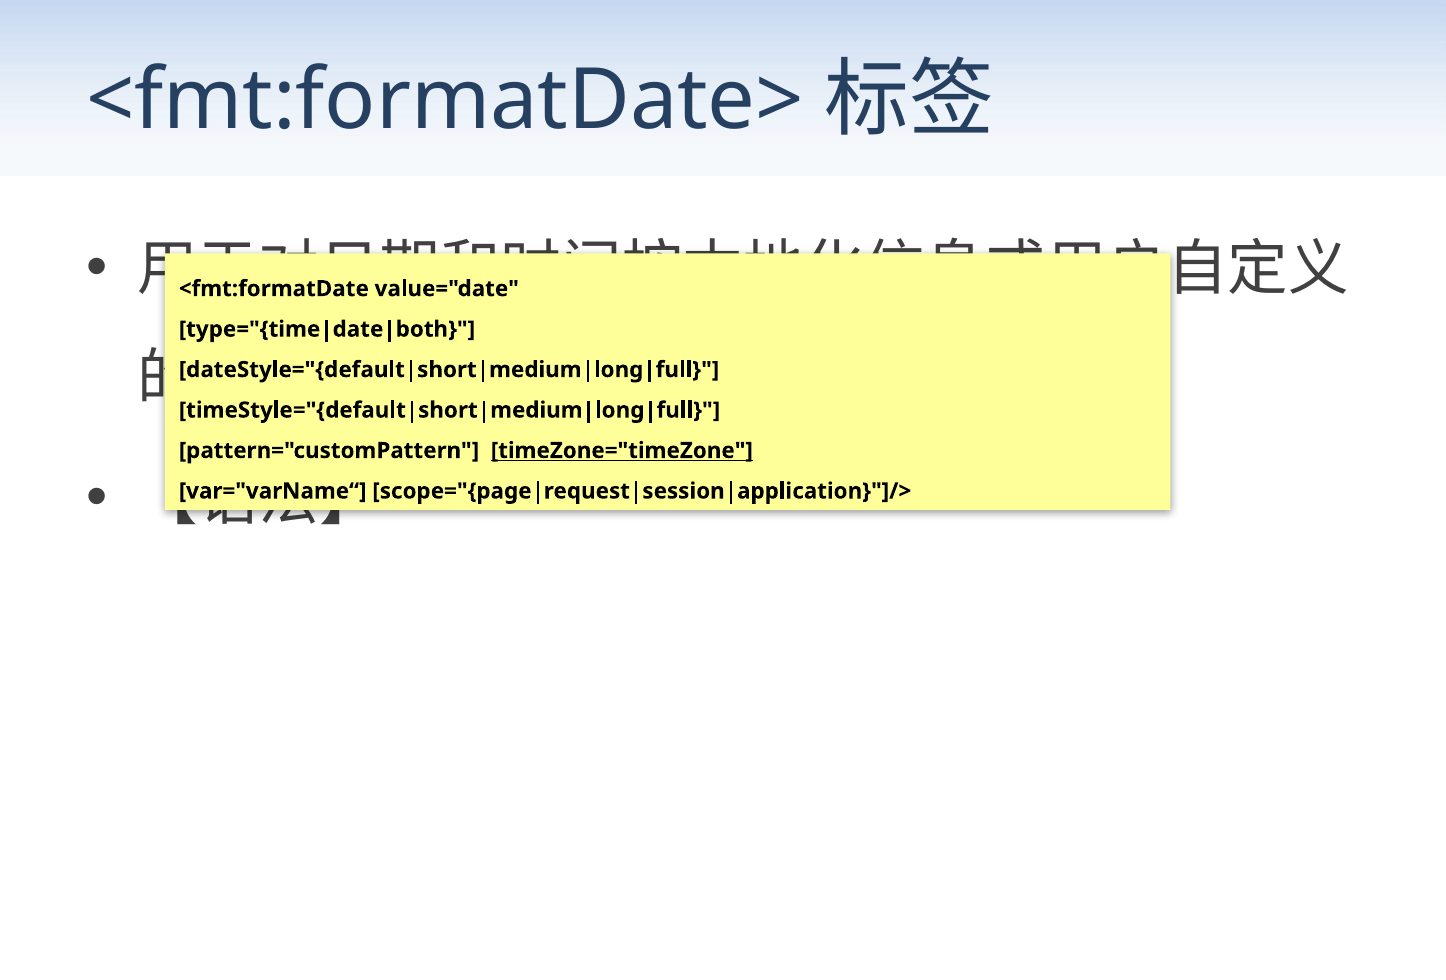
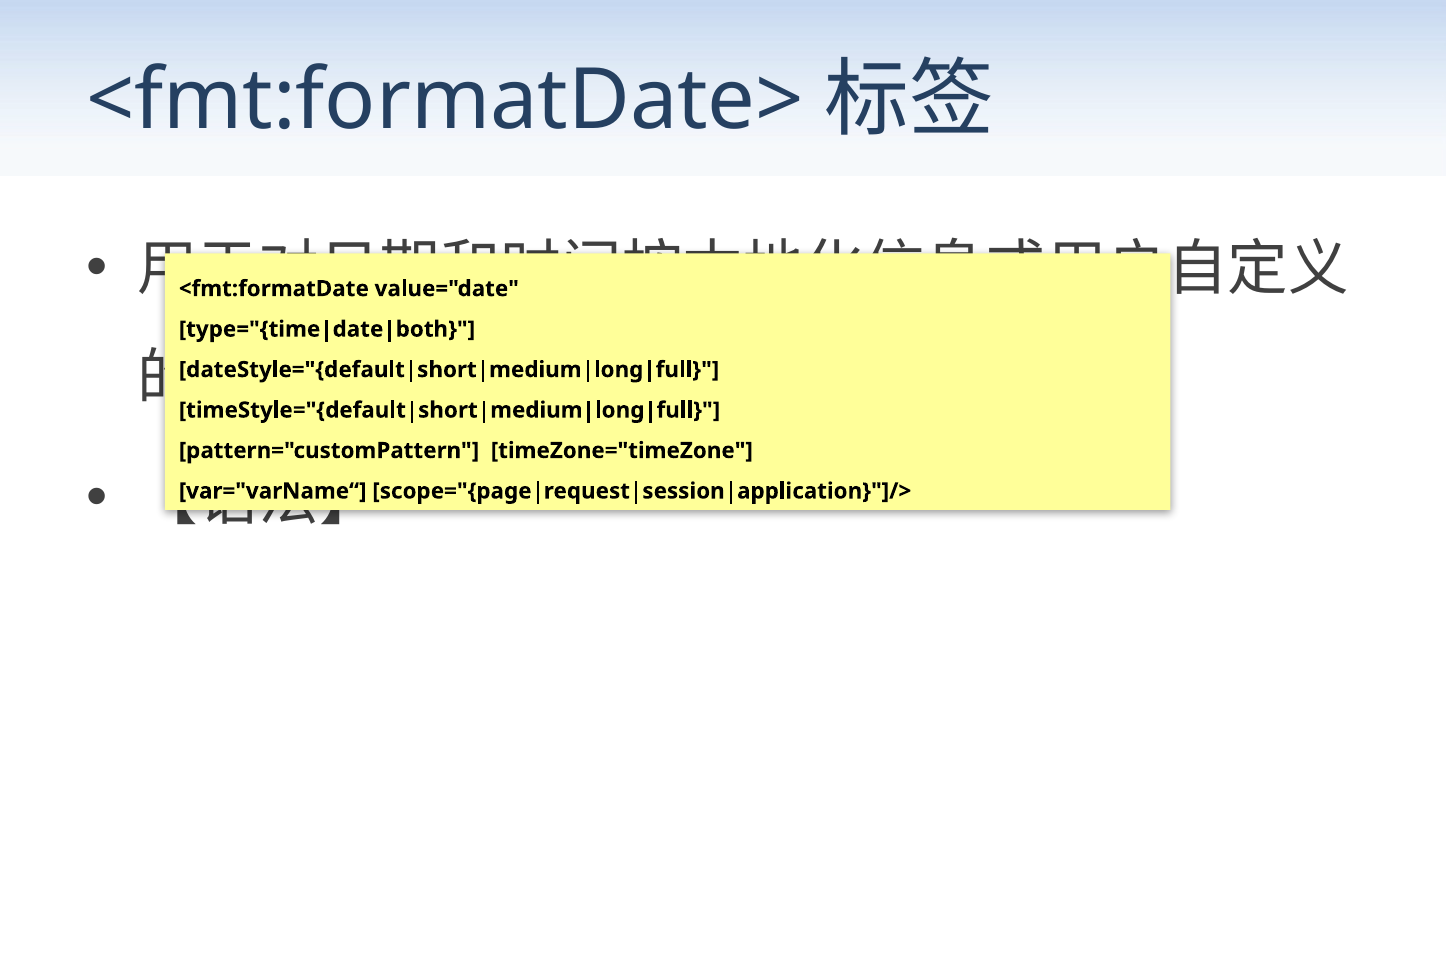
timeZone="timeZone underline: present -> none (622, 451)
